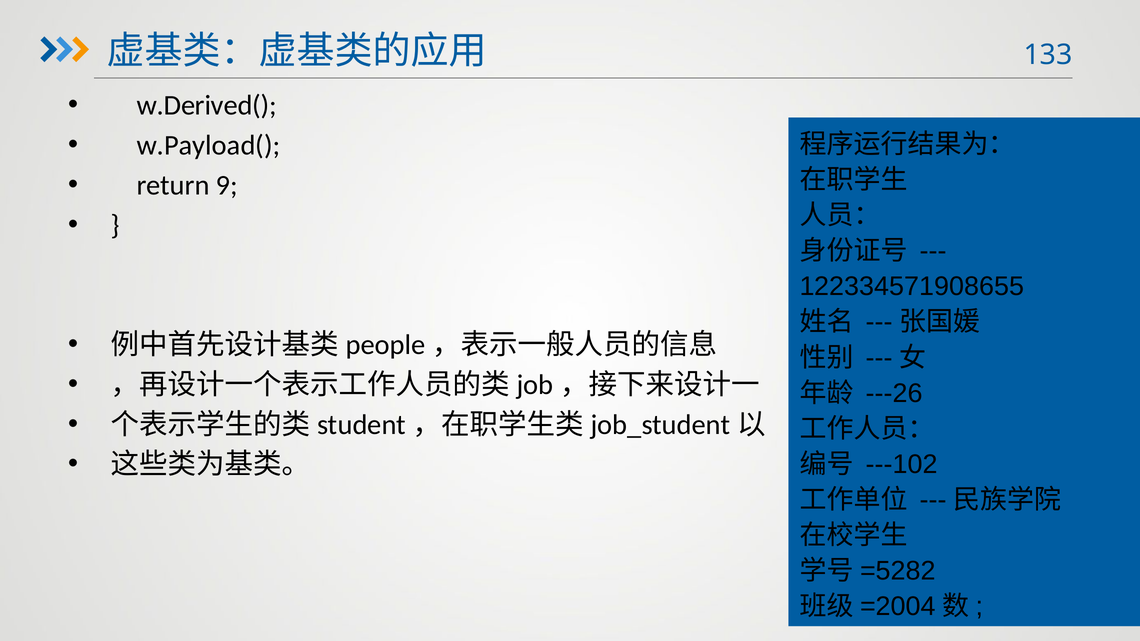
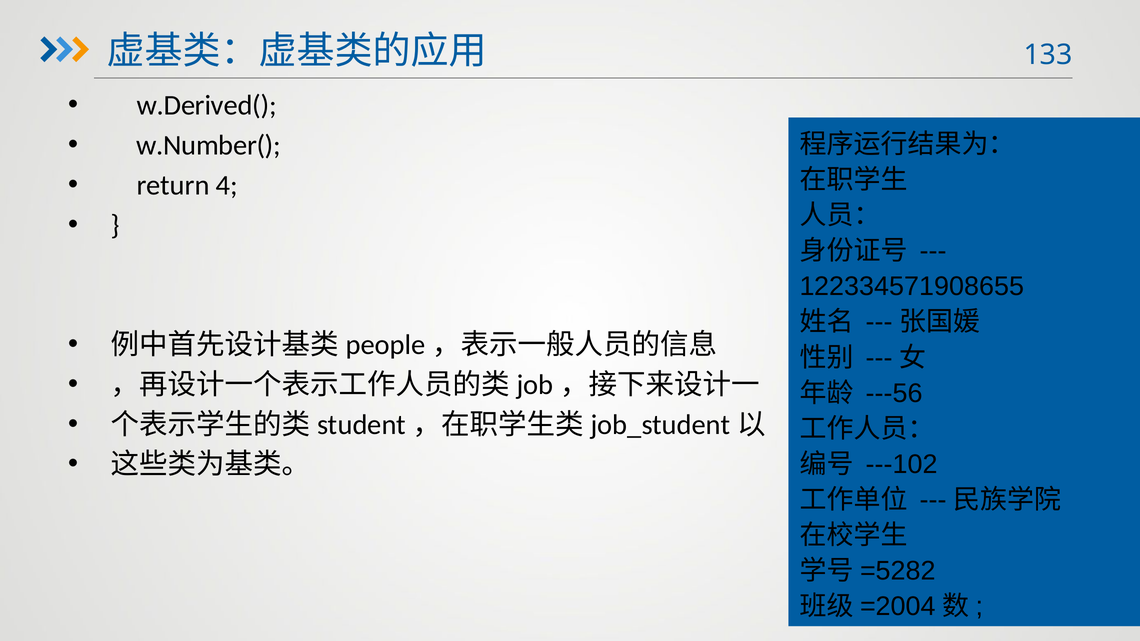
w.Payload(: w.Payload( -> w.Number( (209, 146)
9: 9 -> 4 (227, 185)
---26: ---26 -> ---56 (894, 393)
